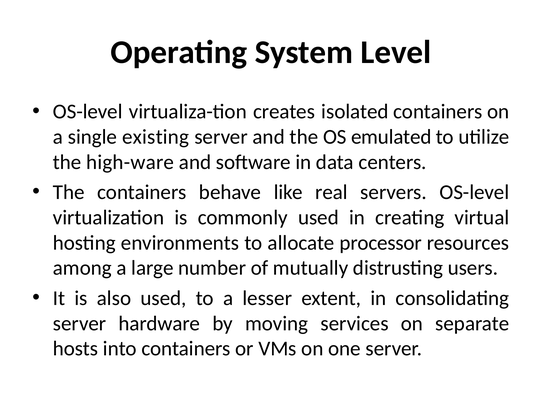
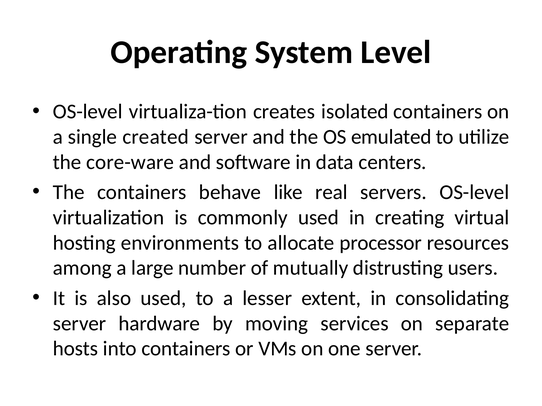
existing: existing -> created (156, 137)
high-ware: high-ware -> core-ware (130, 162)
